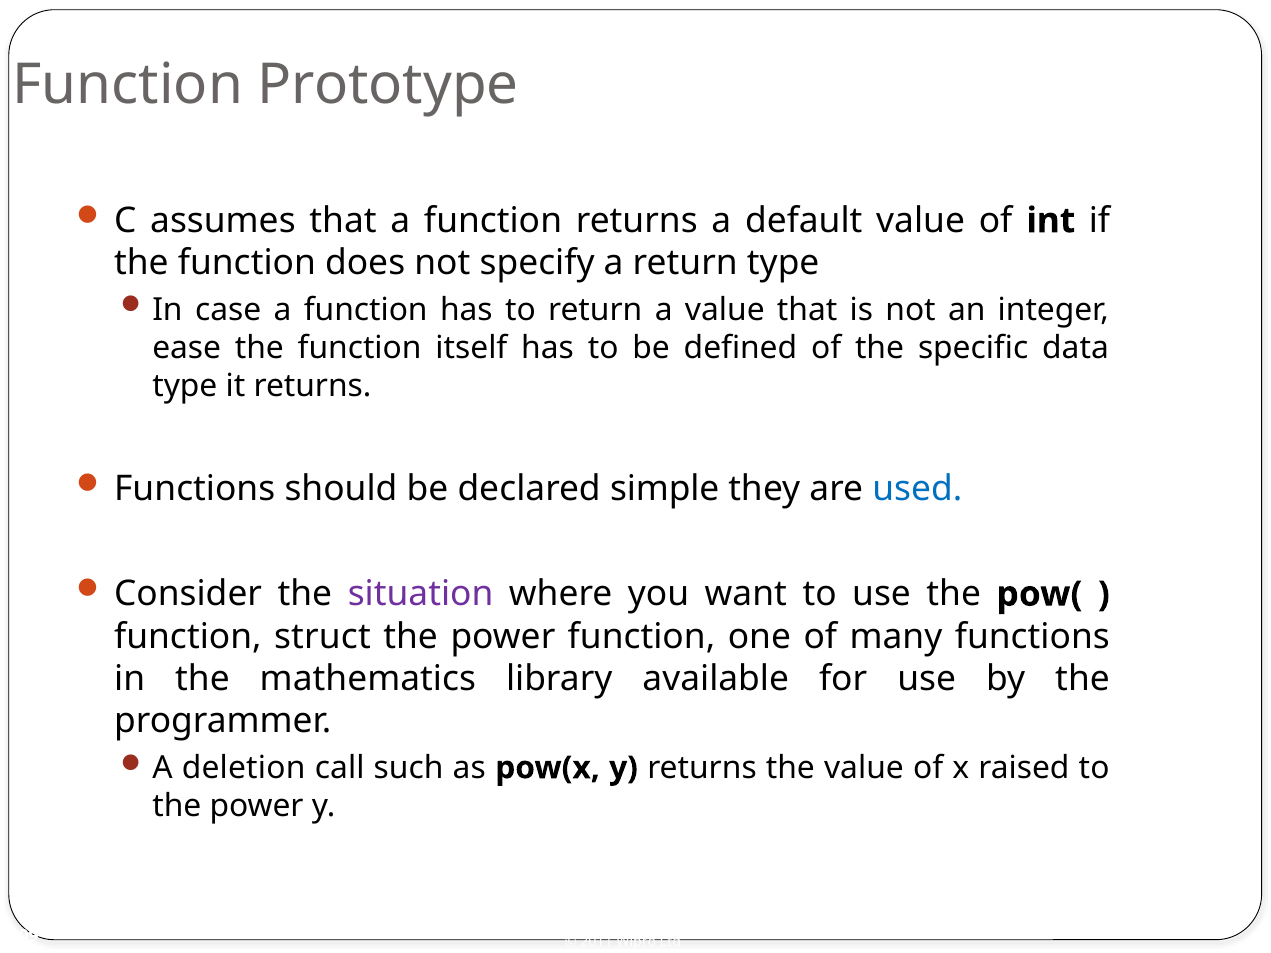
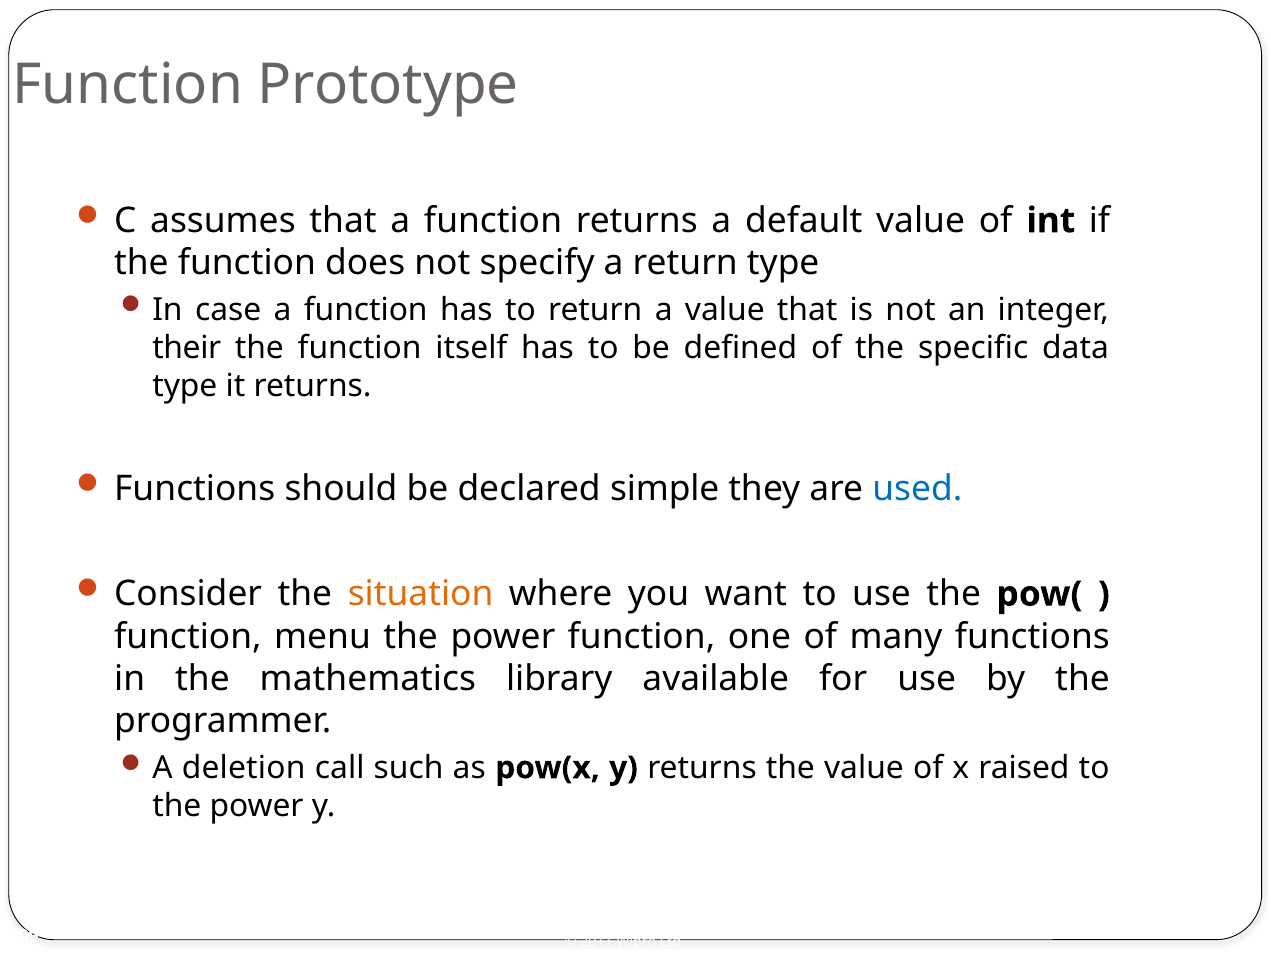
ease: ease -> their (187, 348)
situation colour: purple -> orange (421, 594)
struct: struct -> menu (322, 637)
